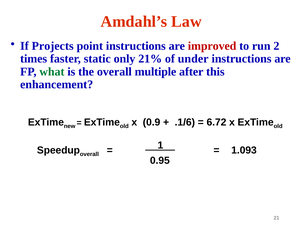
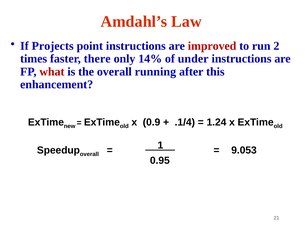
static: static -> there (97, 59)
21%: 21% -> 14% (150, 59)
what colour: green -> red (52, 72)
multiple: multiple -> running (155, 72)
.1/6: .1/6 -> .1/4 (185, 122)
6.72: 6.72 -> 1.24 (216, 122)
1.093: 1.093 -> 9.053 (244, 150)
